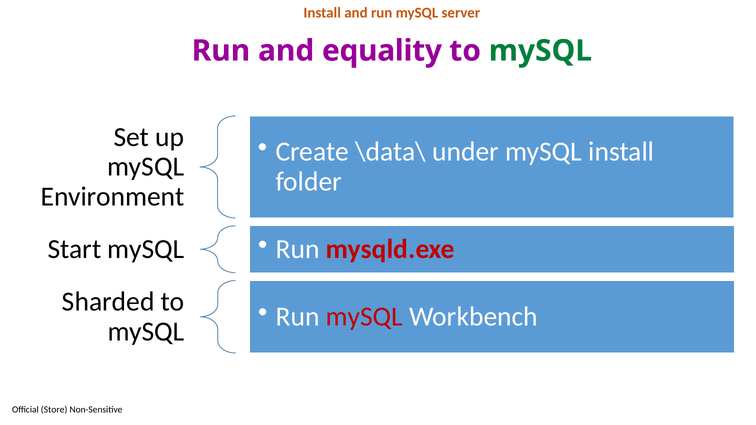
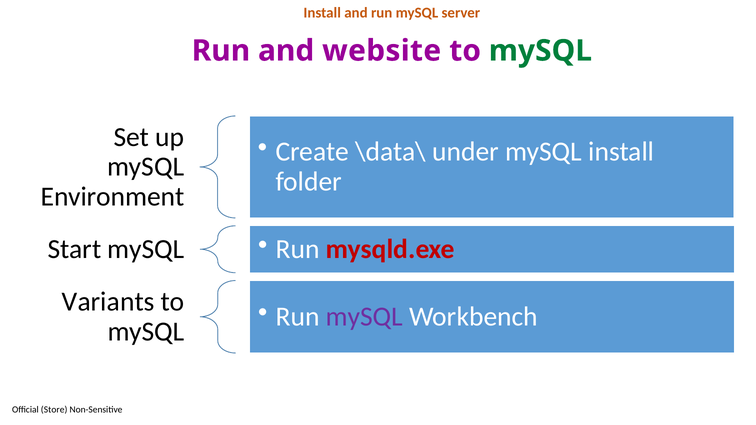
equality: equality -> website (382, 51)
Sharded: Sharded -> Variants (108, 302)
mySQL colour: red -> purple (364, 317)
